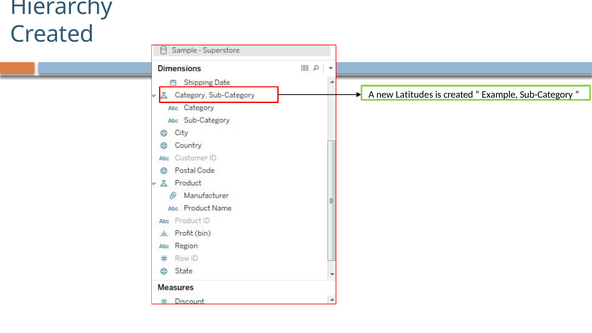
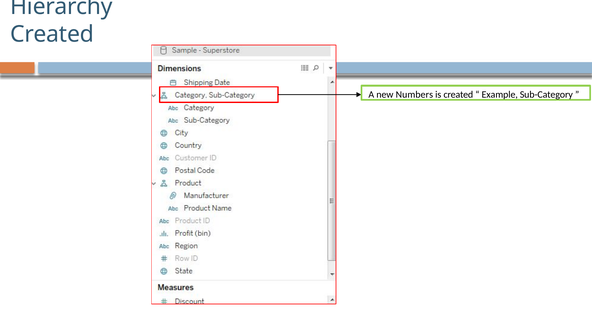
Latitudes: Latitudes -> Numbers (414, 95)
